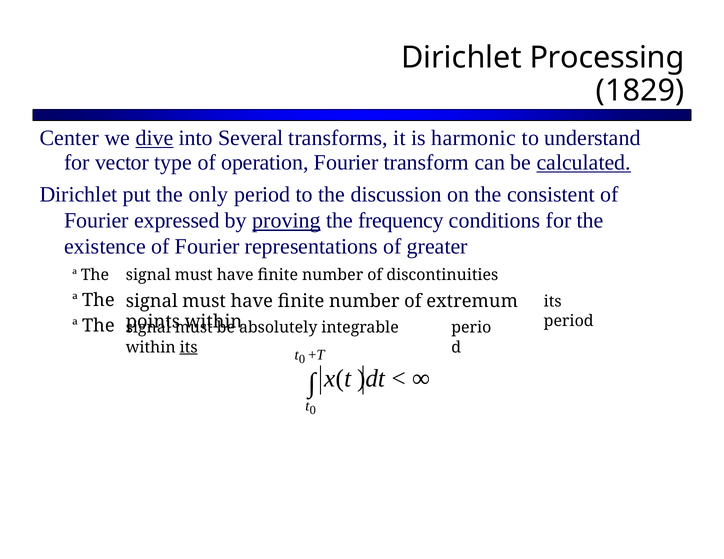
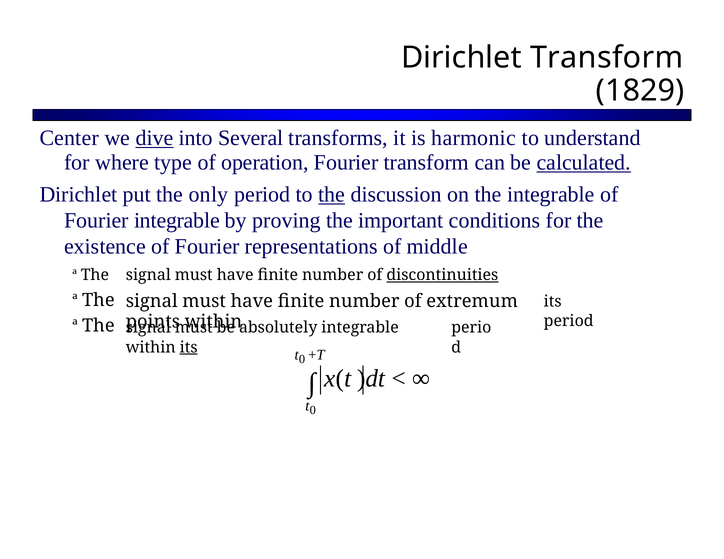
Dirichlet Processing: Processing -> Transform (607, 58)
vector: vector -> where (122, 163)
the underline: none -> present (332, 195)
the consistent: consistent -> integrable (551, 195)
Fourier expressed: expressed -> integrable (177, 221)
proving underline: present -> none (286, 221)
frequency: frequency -> important (401, 221)
greater: greater -> middle (437, 247)
discontinuities underline: none -> present (442, 275)
